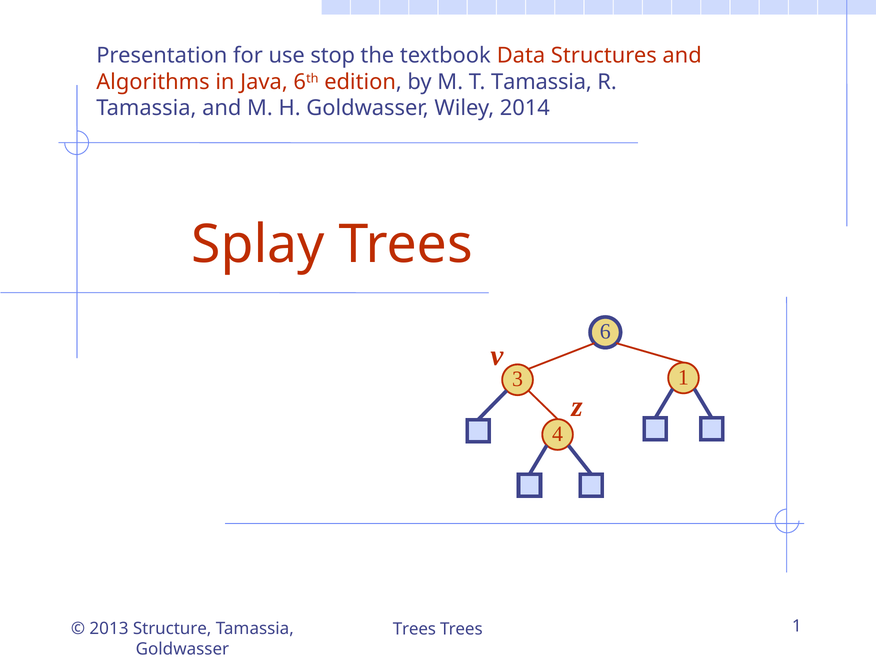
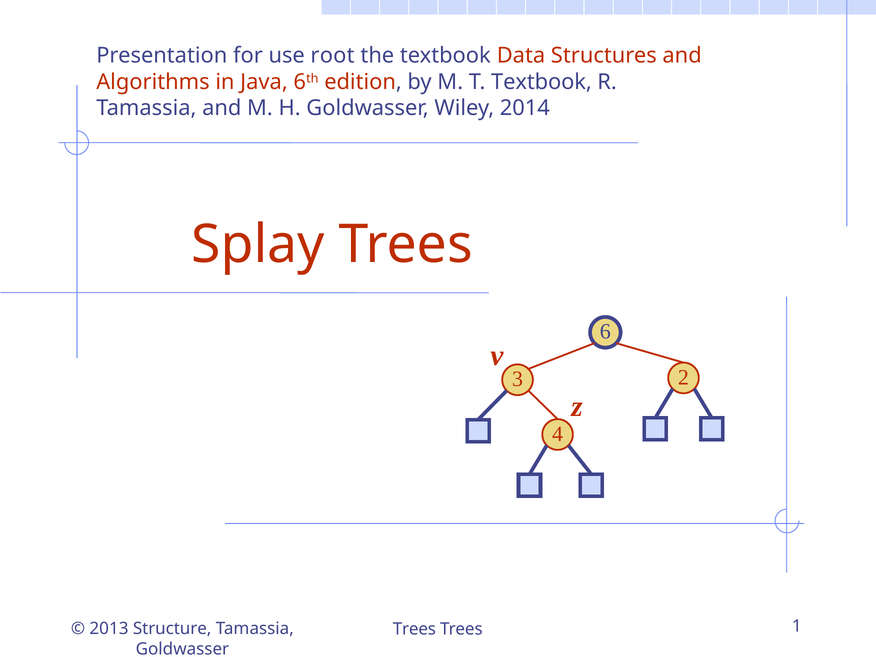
stop: stop -> root (333, 56)
T Tamassia: Tamassia -> Textbook (541, 82)
3 1: 1 -> 2 (683, 377)
